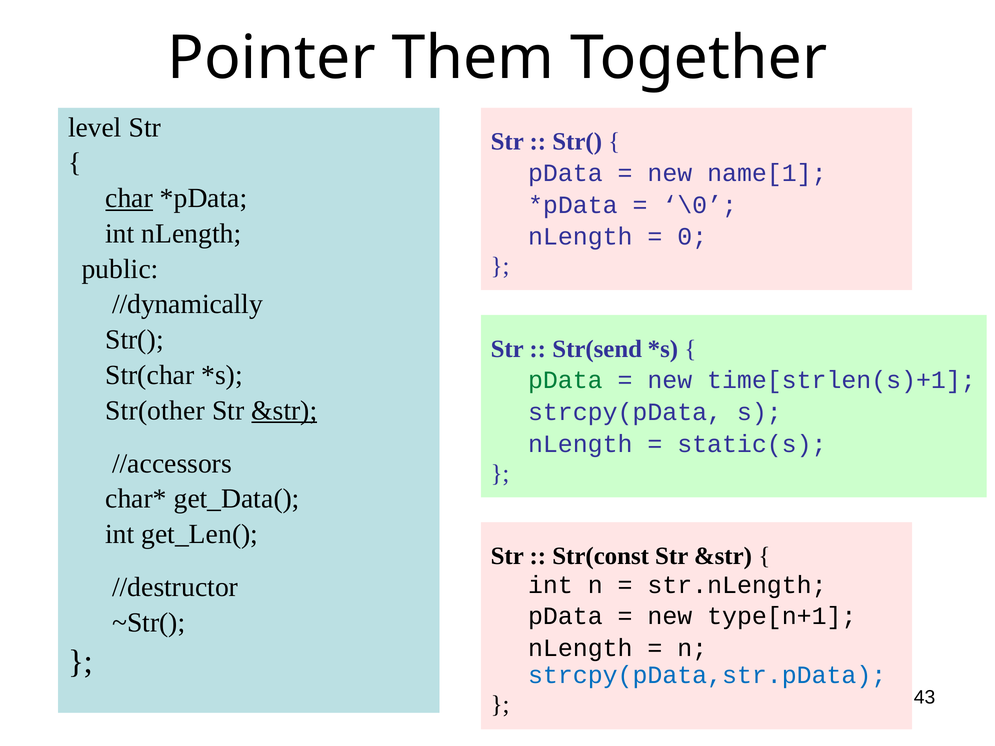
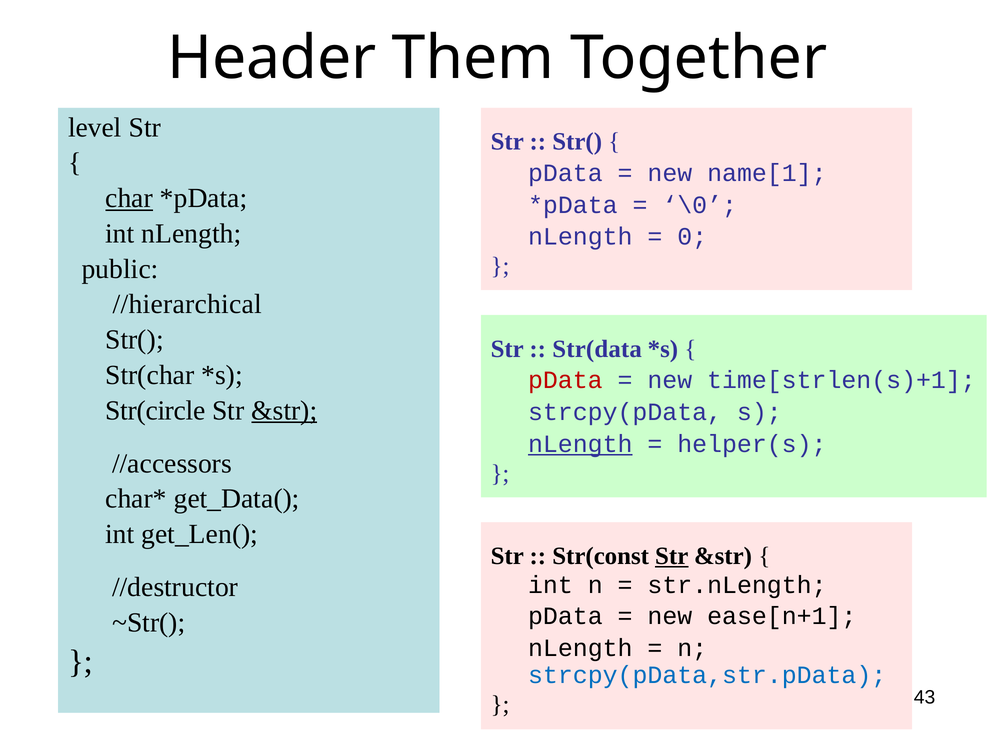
Pointer: Pointer -> Header (272, 58)
//dynamically: //dynamically -> //hierarchical (187, 304)
Str(send: Str(send -> Str(data (597, 349)
pData colour: green -> red (565, 380)
Str(other: Str(other -> Str(circle (155, 411)
nLength underline: none -> present (580, 444)
static(s: static(s -> helper(s (752, 444)
Str underline: none -> present (672, 556)
type[n+1: type[n+1 -> ease[n+1 (782, 616)
